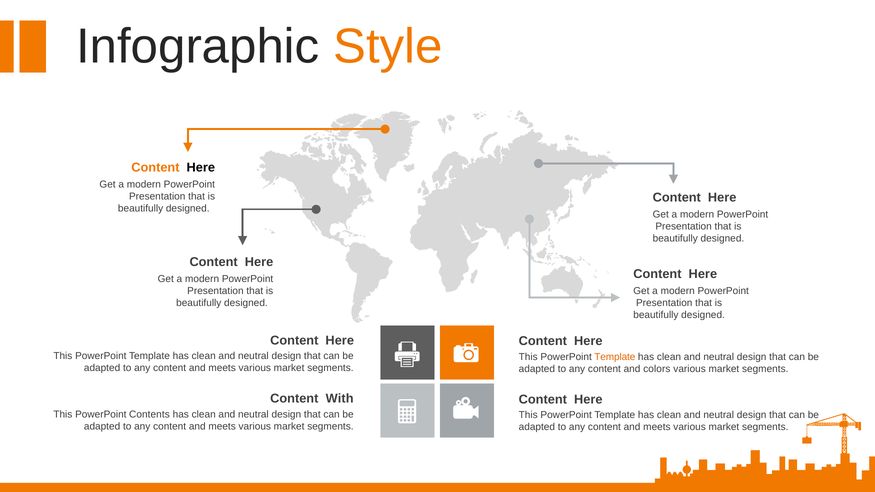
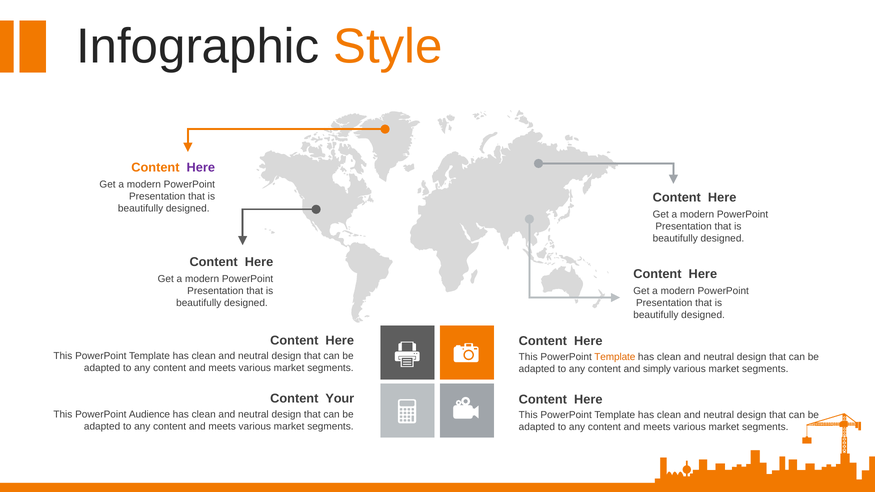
Here colour: black -> purple (201, 167)
colors: colors -> simply (657, 369)
With: With -> Your (340, 399)
Contents: Contents -> Audience (150, 415)
